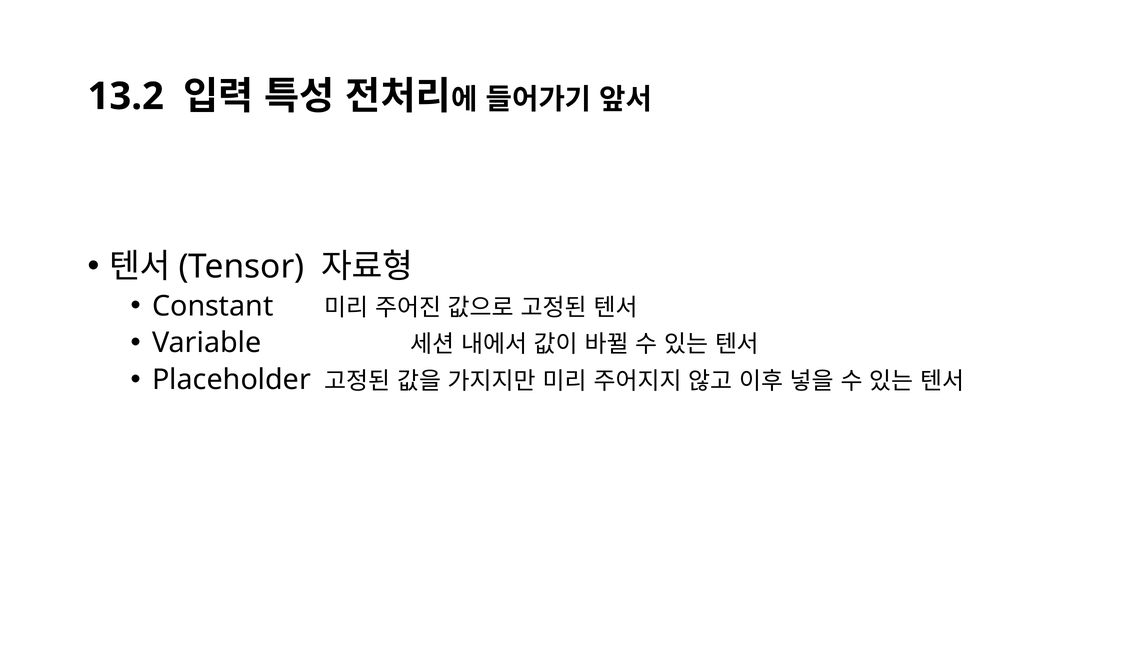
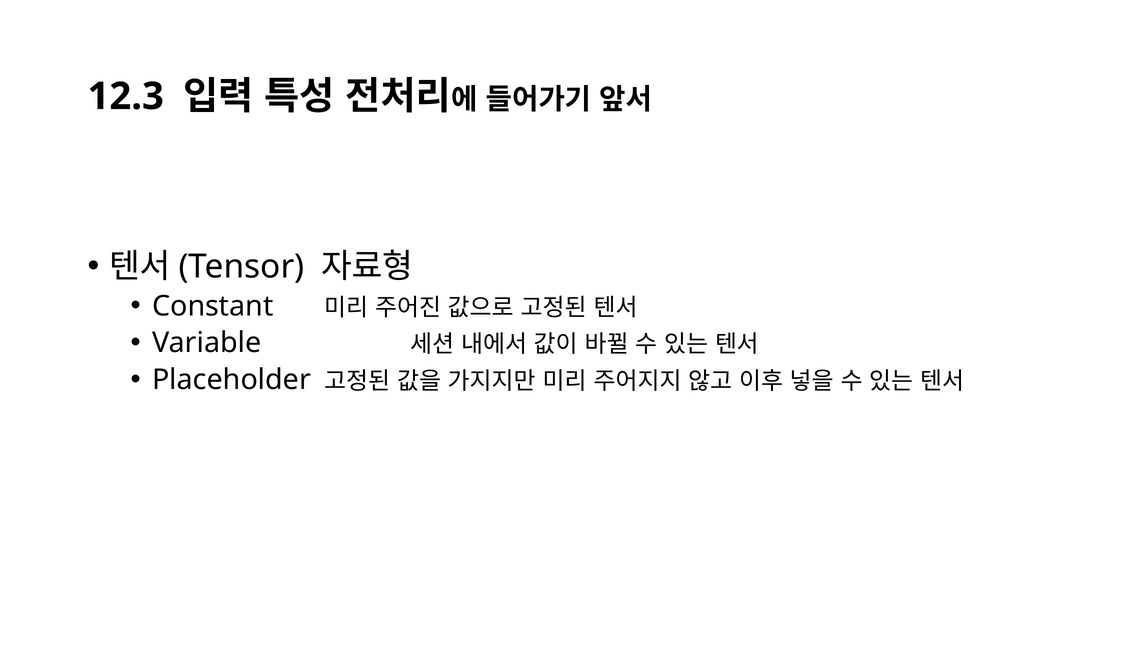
13.2: 13.2 -> 12.3 (126, 97)
